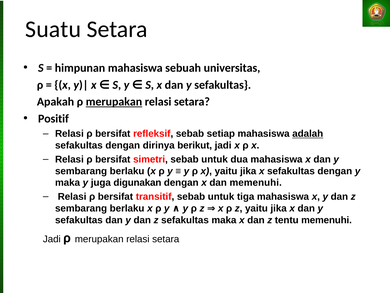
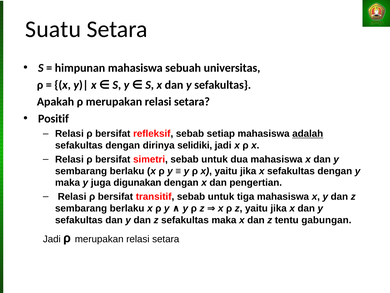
merupakan underline: present -> none (114, 102)
berikut: berikut -> selidiki (195, 145)
dan memenuhi: memenuhi -> pengertian (256, 182)
tentu memenuhi: memenuhi -> gabungan (326, 220)
